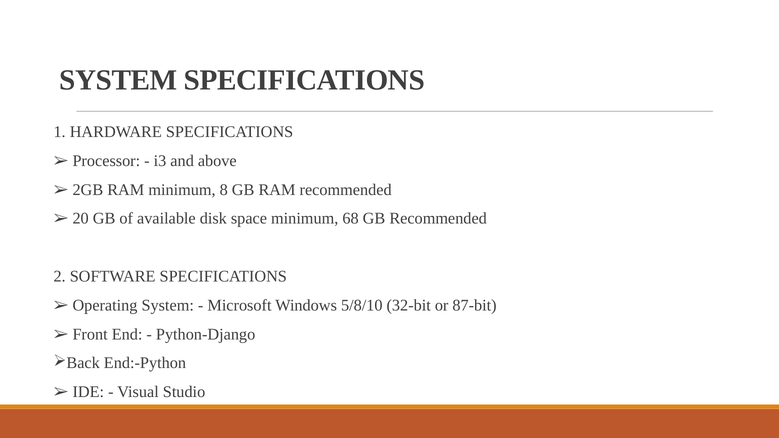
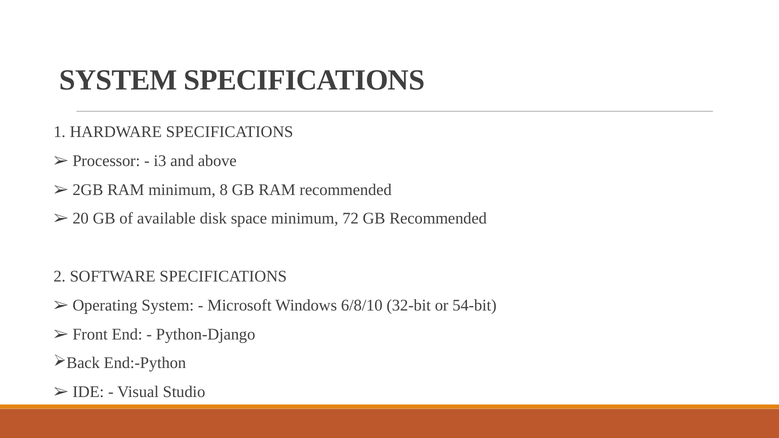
68: 68 -> 72 (351, 219)
5/8/10: 5/8/10 -> 6/8/10 (362, 305)
87-bit: 87-bit -> 54-bit (475, 305)
